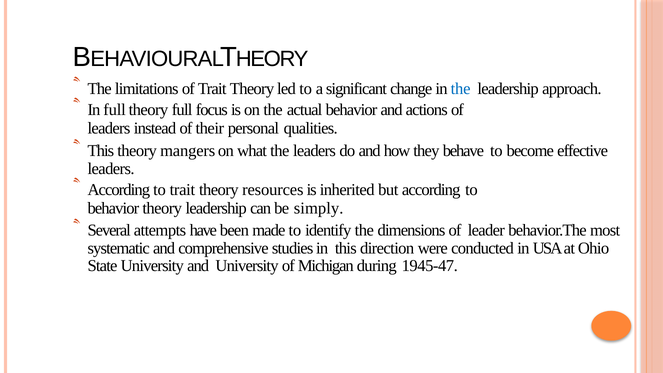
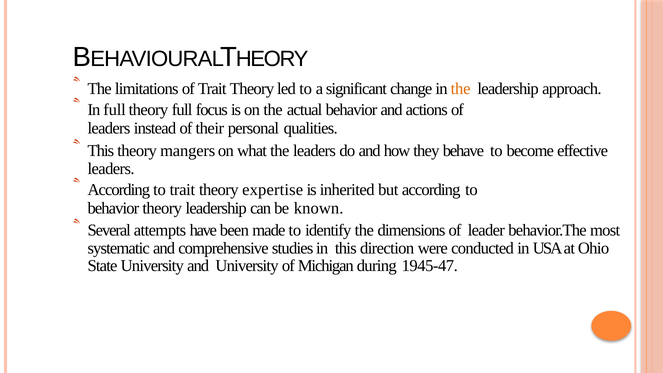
the colour: blue -> orange (461, 89)
resources: resources -> expertise (273, 190)
simply: simply -> known (319, 208)
